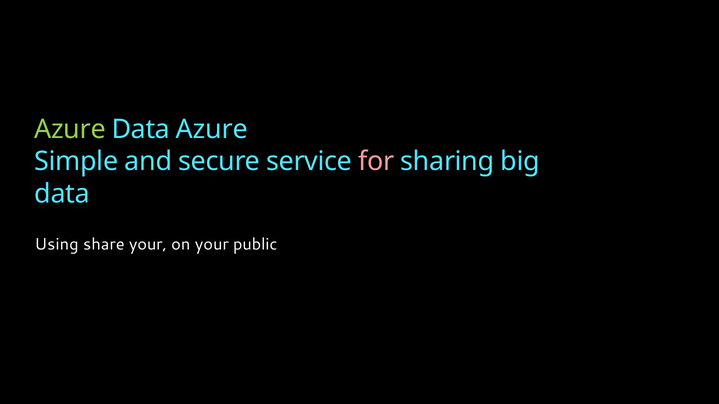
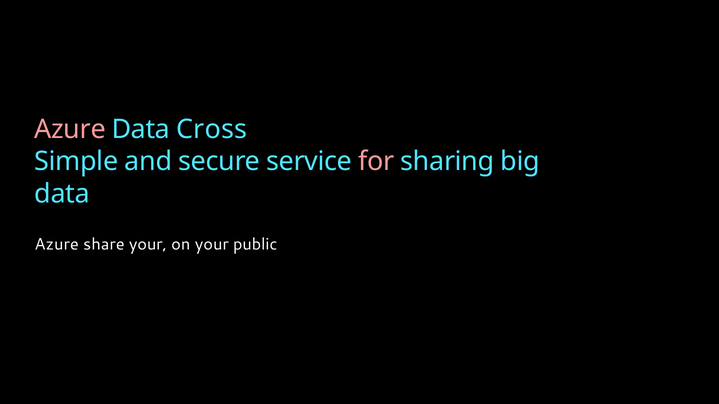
Azure colour: light green -> pink (70, 129)
Data Azure: Azure -> Cross (212, 129)
Using: Using -> Azure (57, 245)
